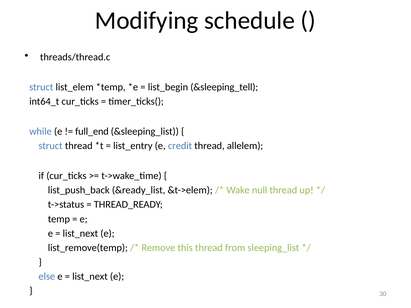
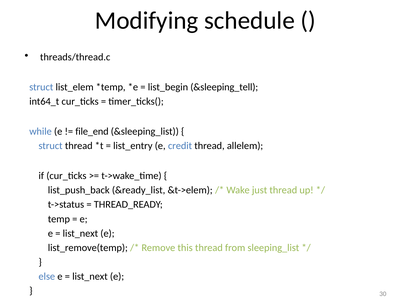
full_end: full_end -> file_end (92, 132)
null: null -> just (260, 190)
